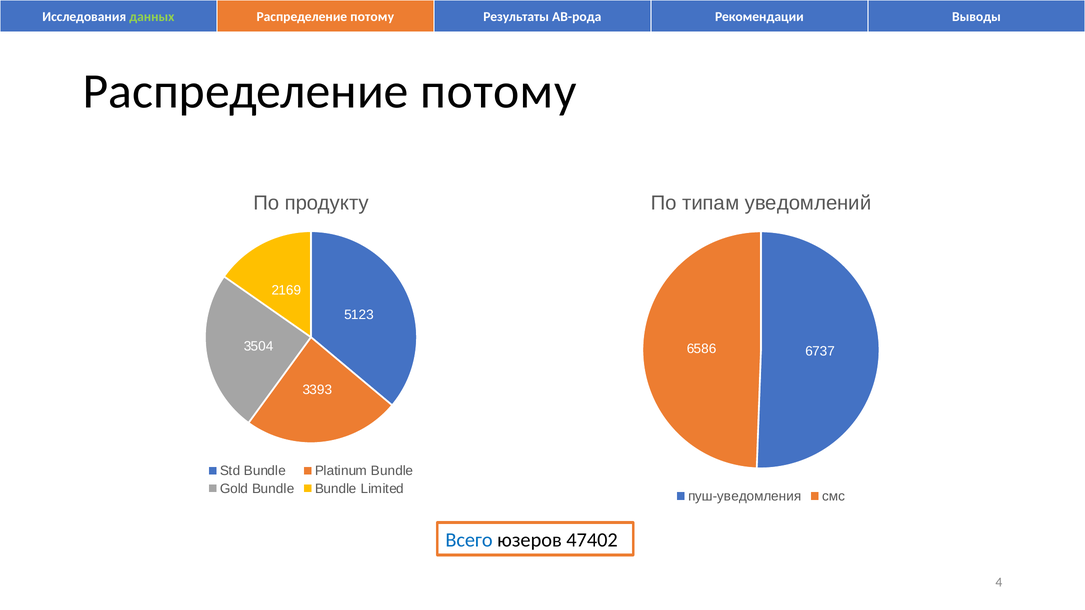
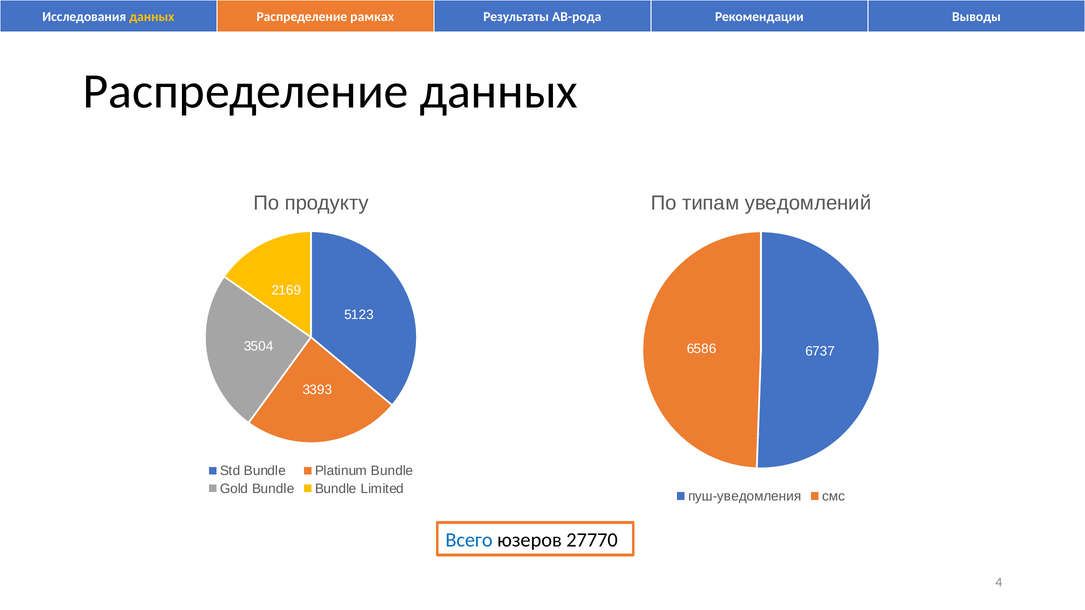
данных colour: light green -> yellow (152, 17)
потому: потому -> рамках (372, 17)
потому: потому -> данных (499, 91)
47402: 47402 -> 27770 (592, 540)
